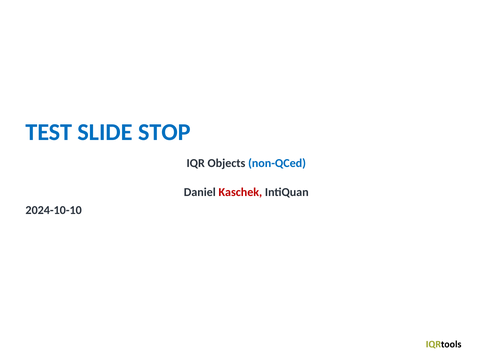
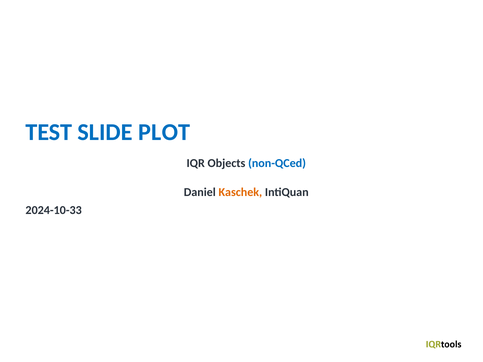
STOP: STOP -> PLOT (164, 132)
Kaschek colour: red -> orange (240, 192)
2024-10-10: 2024-10-10 -> 2024-10-33 (54, 210)
